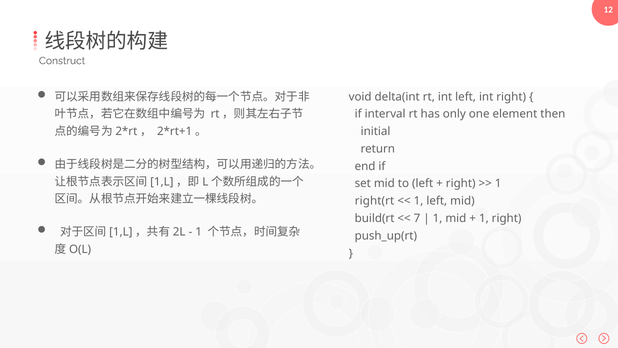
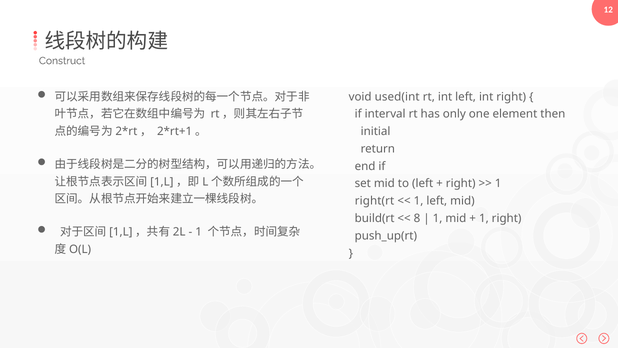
delta(int: delta(int -> used(int (397, 97)
7: 7 -> 8 (417, 218)
